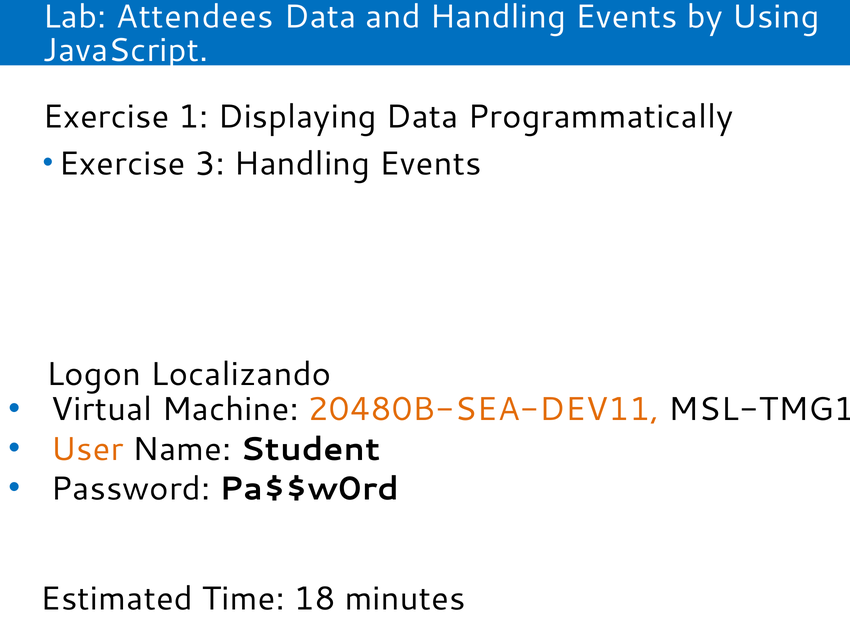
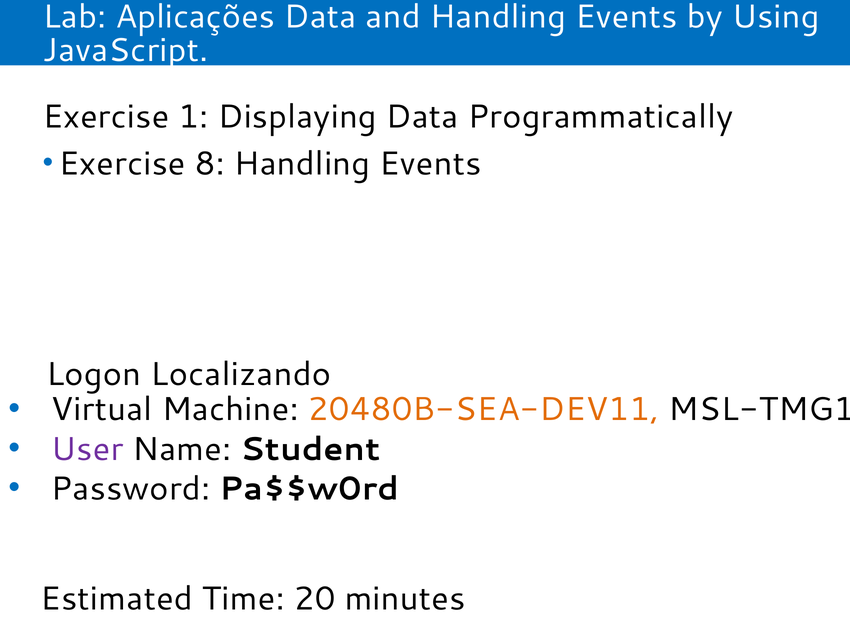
Attendees: Attendees -> Aplicações (195, 17)
3: 3 -> 8 (210, 164)
User colour: orange -> purple (87, 450)
18: 18 -> 20 (315, 599)
